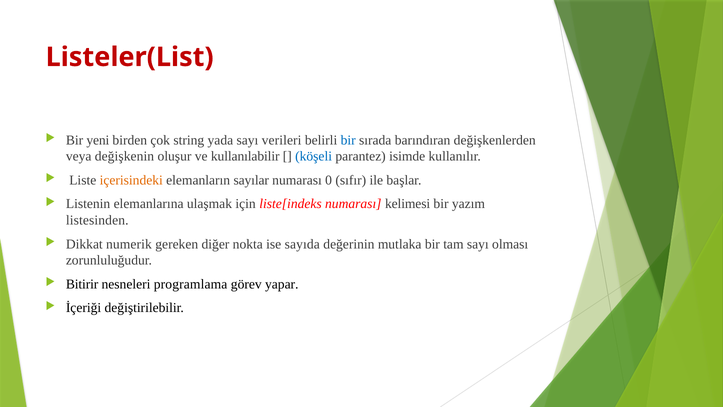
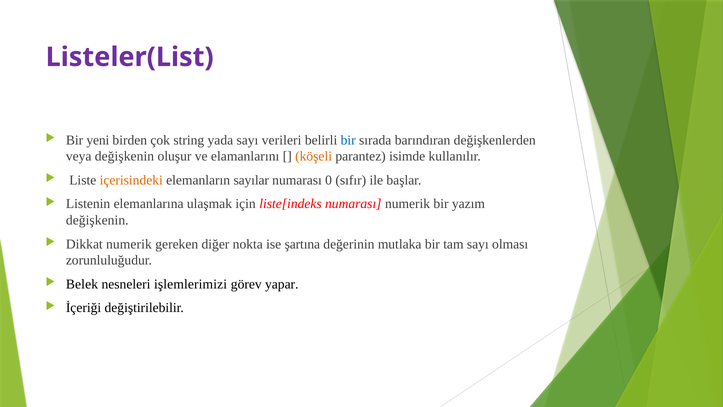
Listeler(List colour: red -> purple (130, 57)
kullanılabilir: kullanılabilir -> elamanlarını (245, 156)
köşeli colour: blue -> orange (314, 156)
numarası kelimesi: kelimesi -> numerik (408, 204)
listesinden: listesinden -> değişkenin (97, 220)
sayıda: sayıda -> şartına (302, 244)
Bitirir: Bitirir -> Belek (82, 284)
programlama: programlama -> işlemlerimizi (191, 284)
